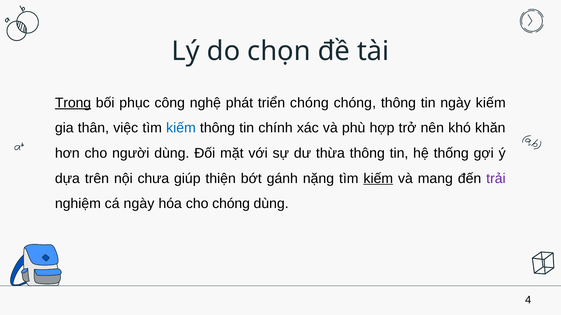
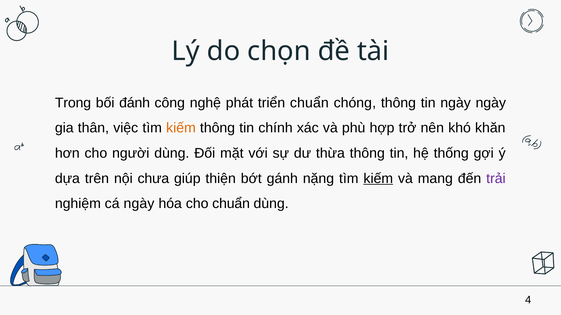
Trong underline: present -> none (73, 103)
phục: phục -> đánh (135, 103)
triển chóng: chóng -> chuẩn (309, 103)
ngày kiếm: kiếm -> ngày (491, 103)
kiếm colour: blue -> orange (181, 128)
cho chóng: chóng -> chuẩn (231, 204)
